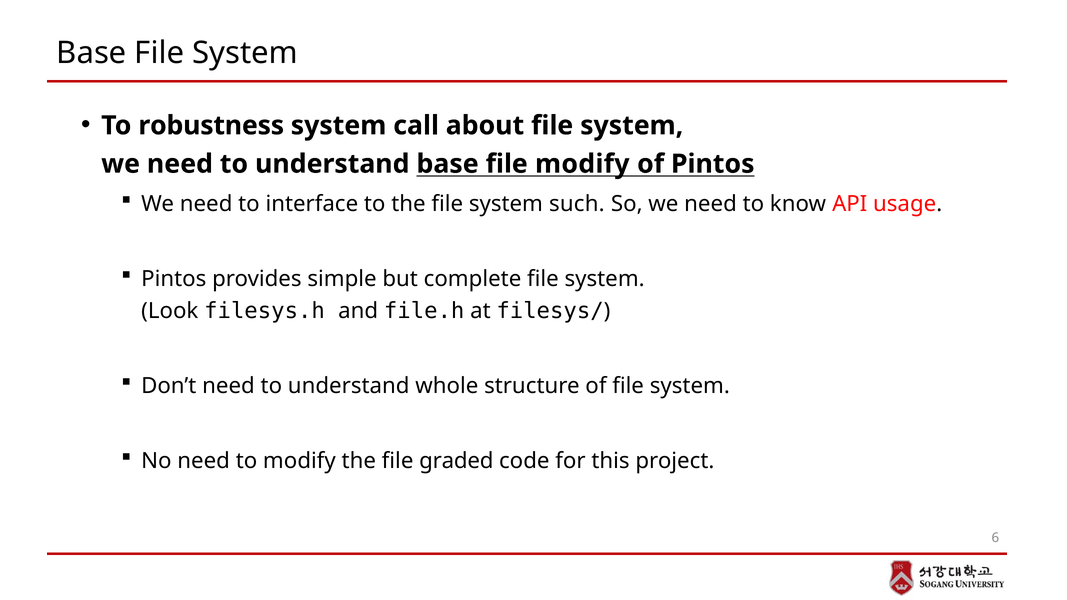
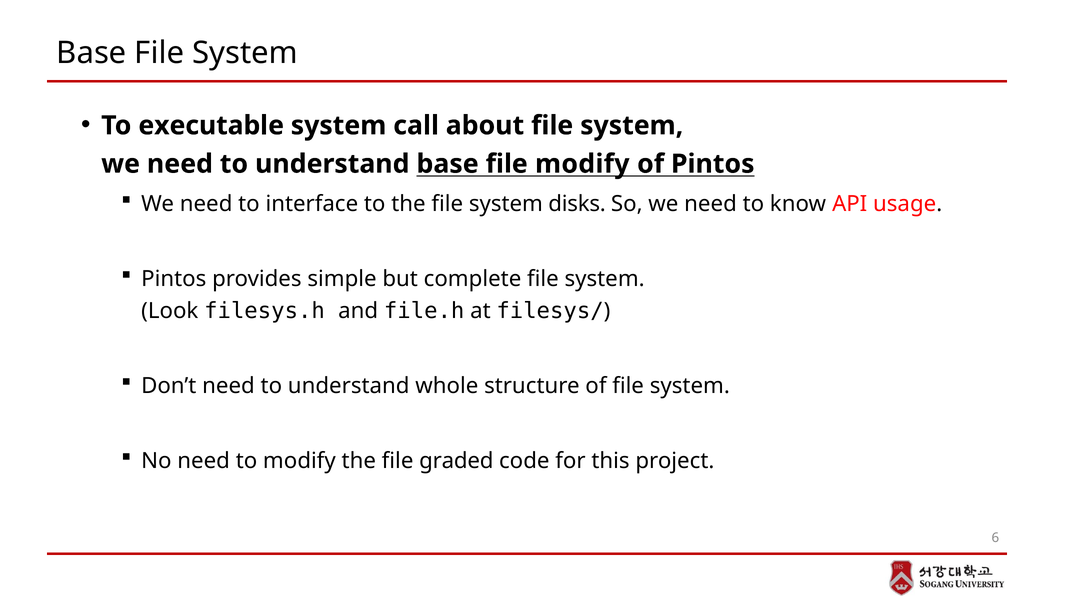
robustness: robustness -> executable (211, 126)
such: such -> disks (577, 204)
